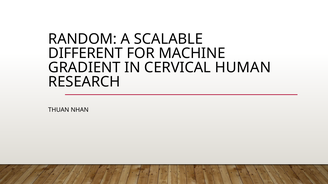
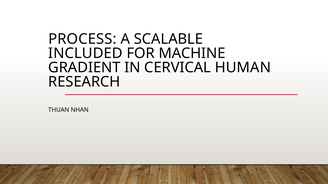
RANDOM: RANDOM -> PROCESS (82, 39)
DIFFERENT: DIFFERENT -> INCLUDED (85, 53)
